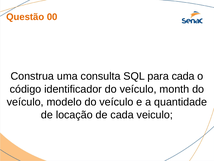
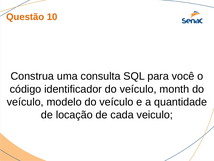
00: 00 -> 10 (52, 17)
para cada: cada -> você (183, 76)
